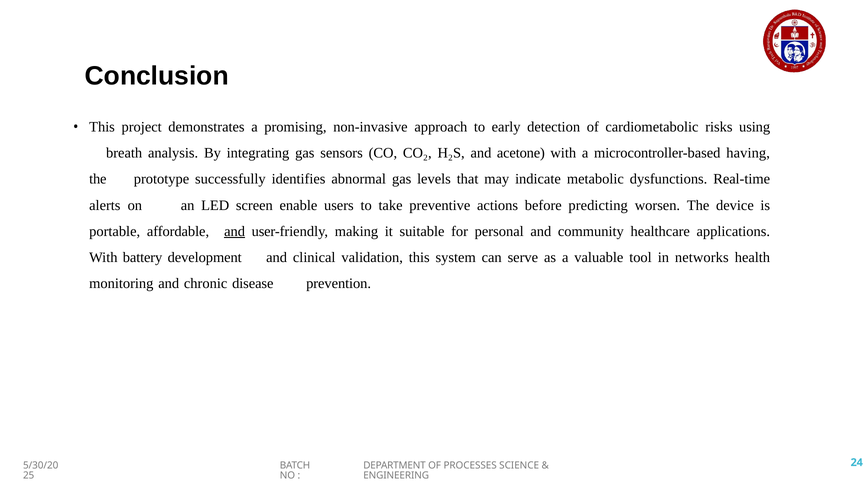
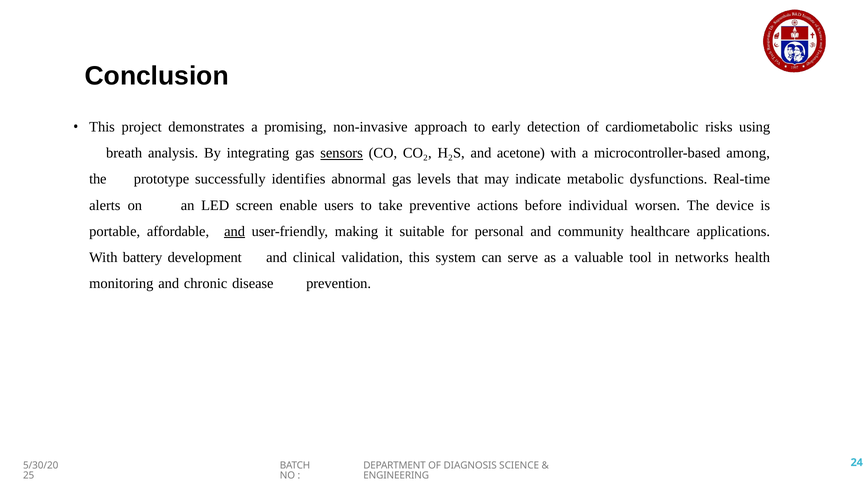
sensors underline: none -> present (342, 153)
having: having -> among (748, 153)
predicting: predicting -> individual (598, 205)
PROCESSES: PROCESSES -> DIAGNOSIS (470, 466)
